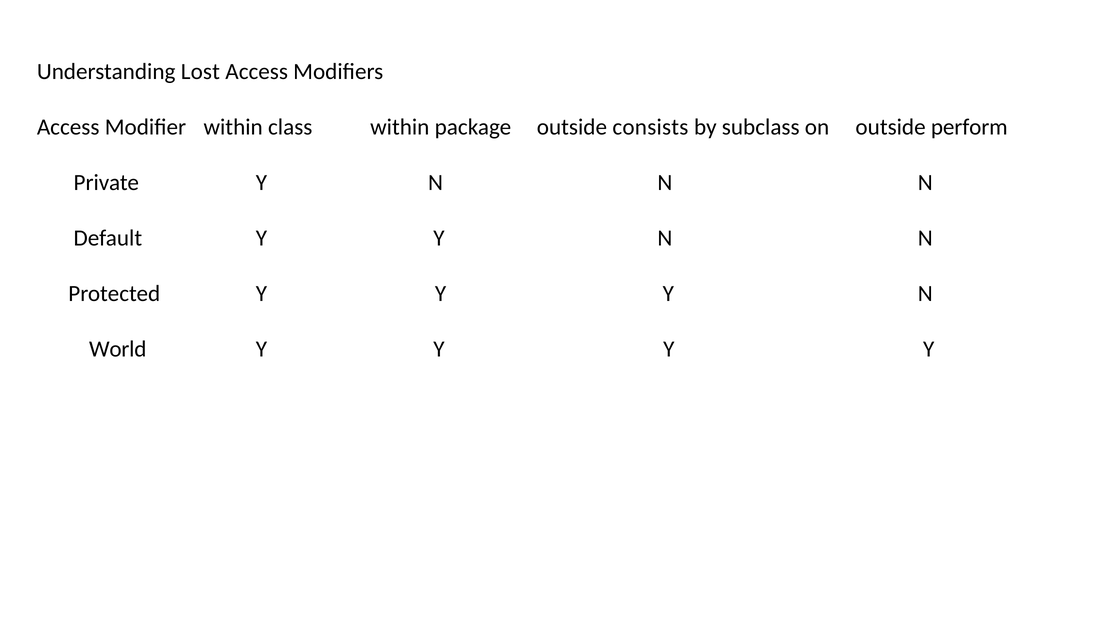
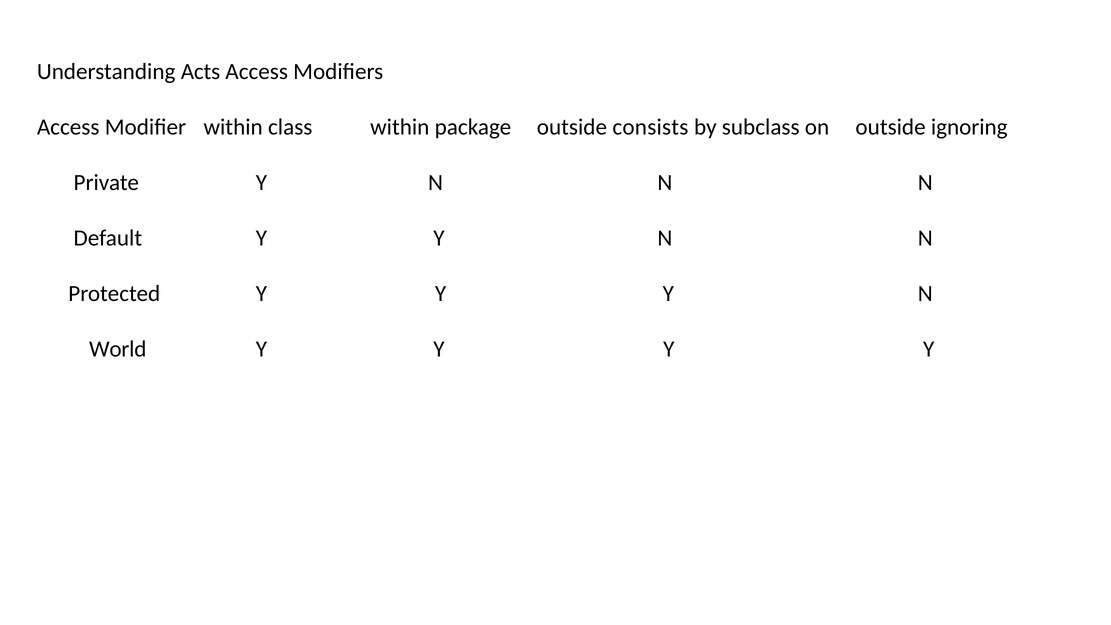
Lost: Lost -> Acts (201, 71)
perform: perform -> ignoring (969, 127)
